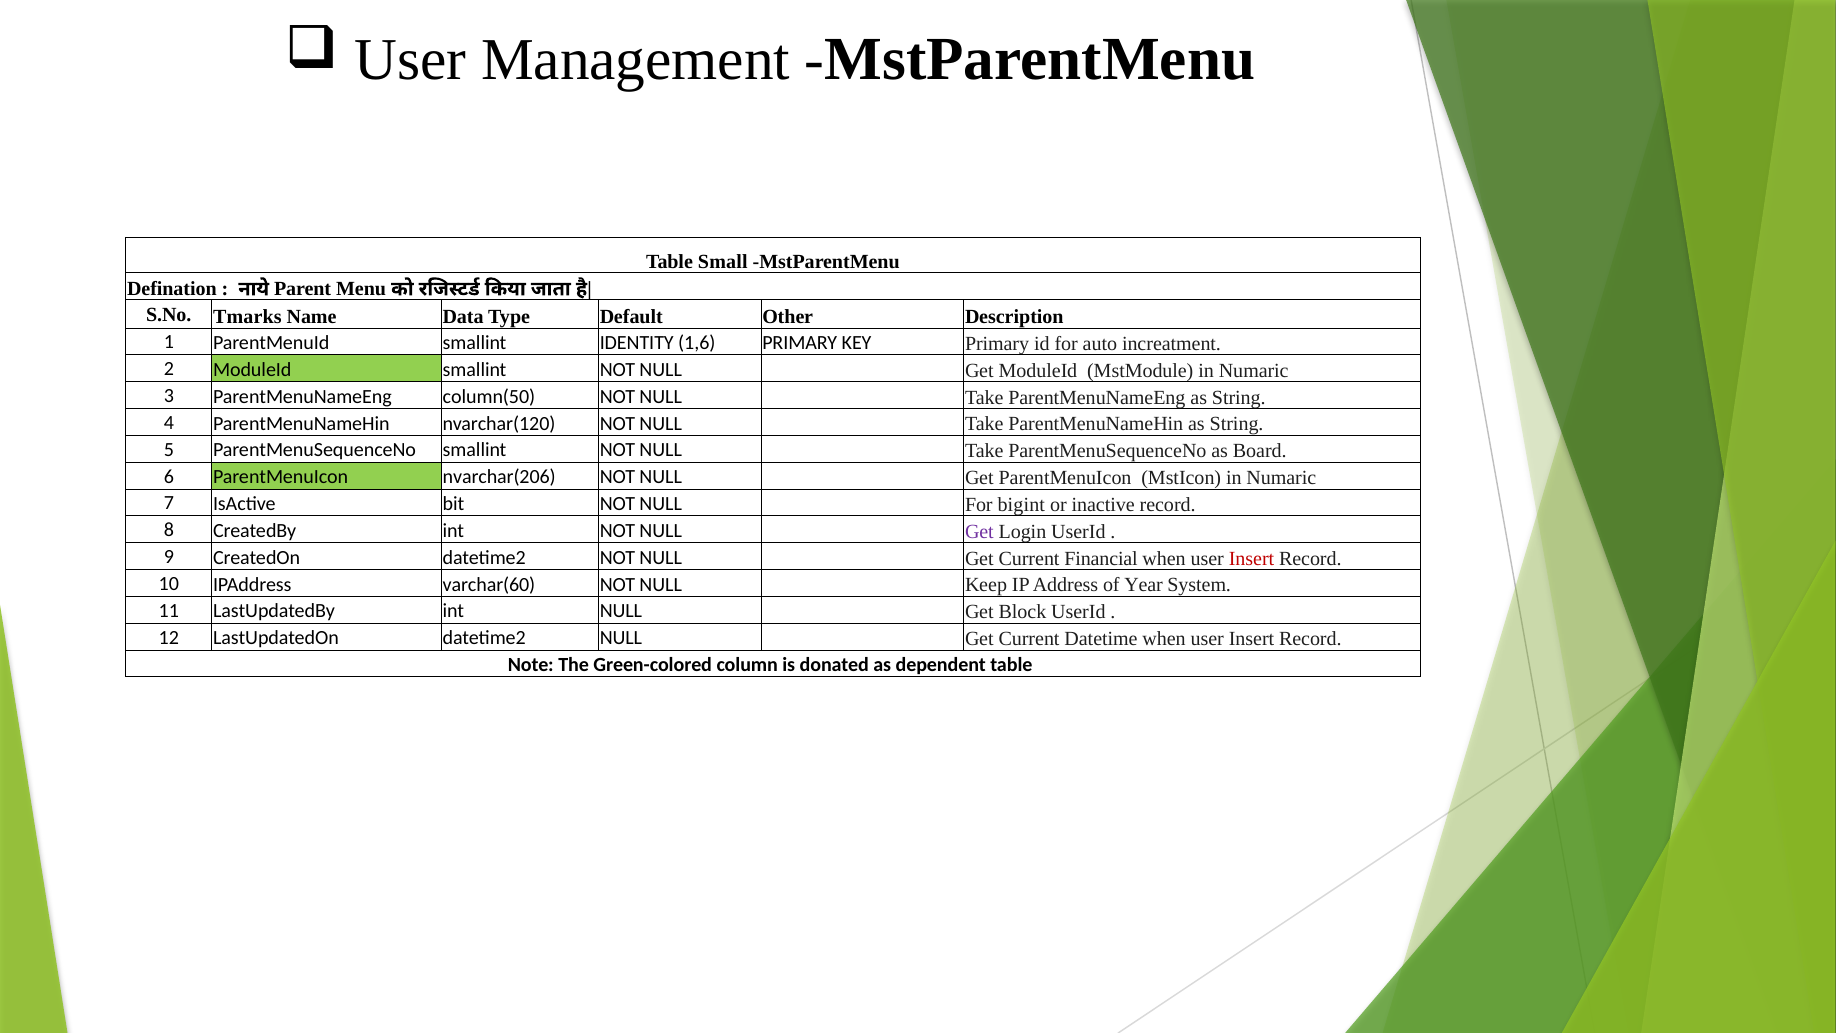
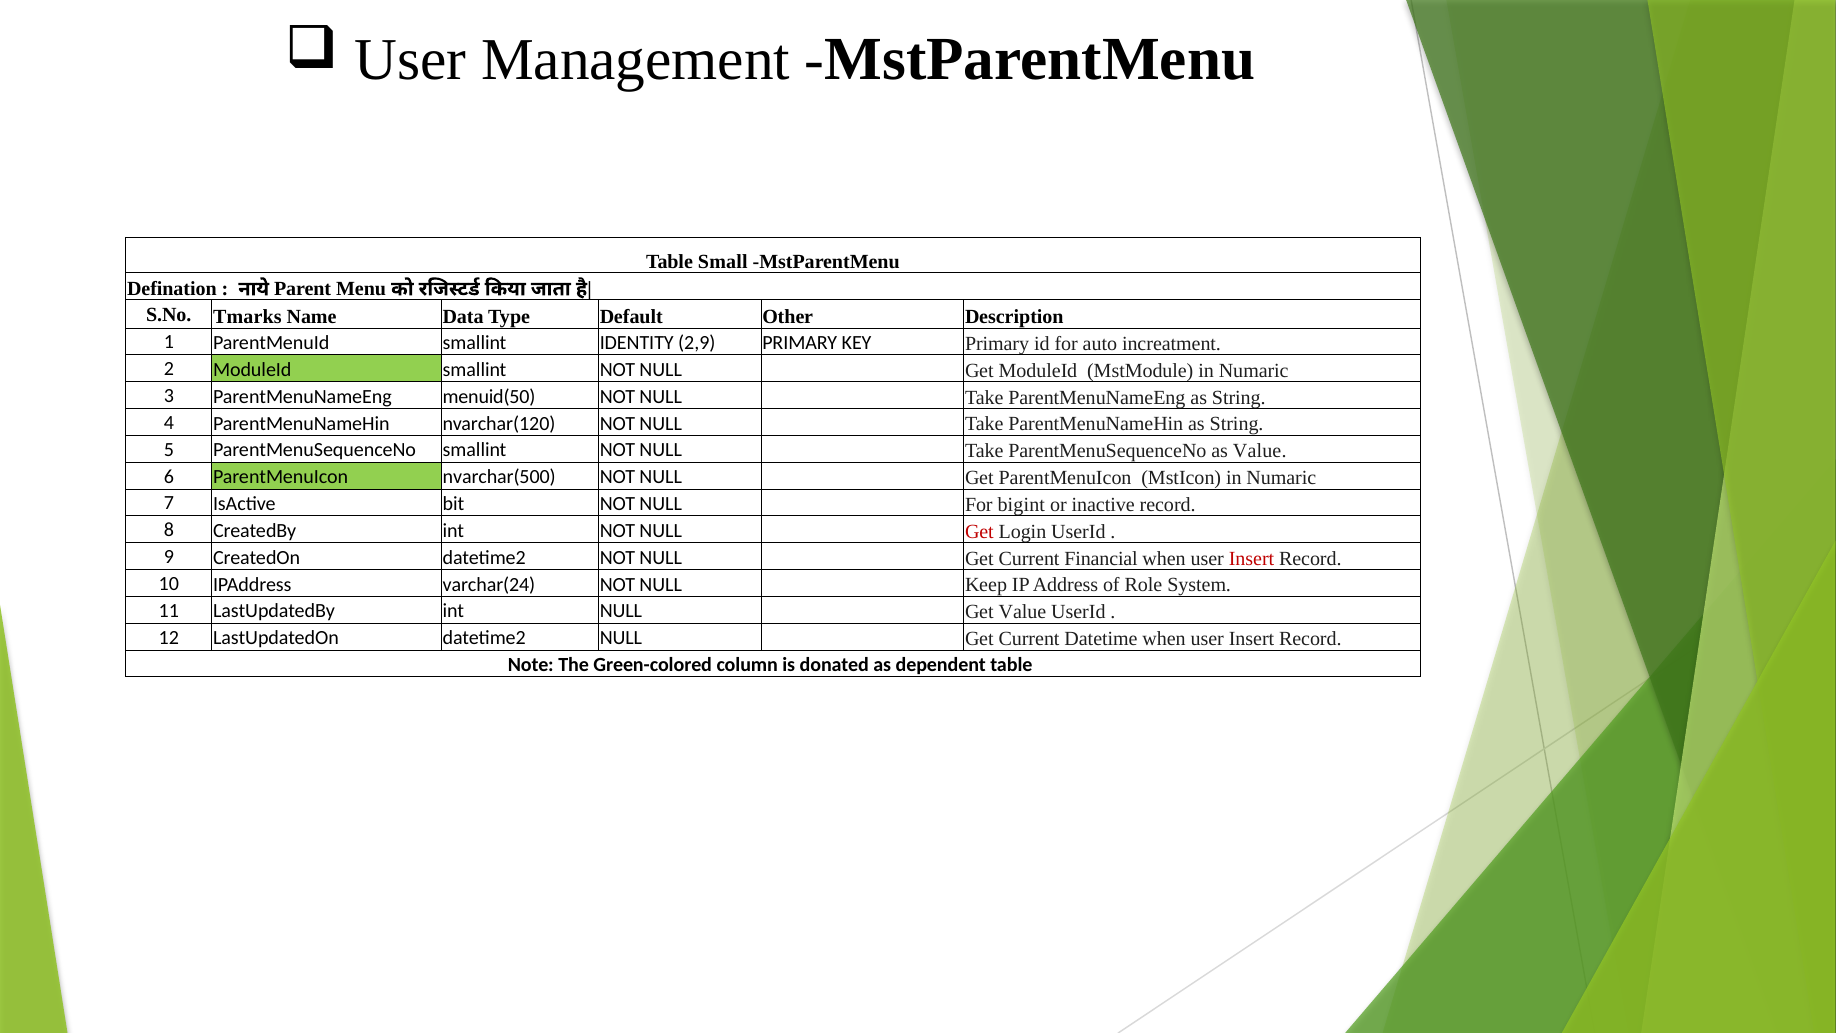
1,6: 1,6 -> 2,9 (697, 343)
column(50: column(50 -> menuid(50 (489, 396)
as Board: Board -> Value (1260, 451)
nvarchar(206: nvarchar(206 -> nvarchar(500 (499, 477)
Get colour: purple -> red (979, 532)
varchar(60: varchar(60 -> varchar(24 (489, 584)
Year: Year -> Role (1144, 585)
Get Block: Block -> Value (1022, 612)
